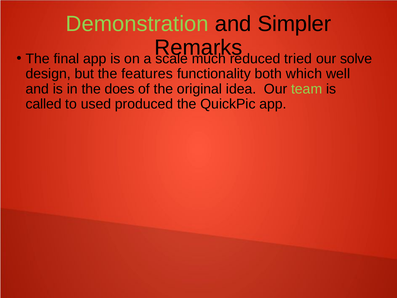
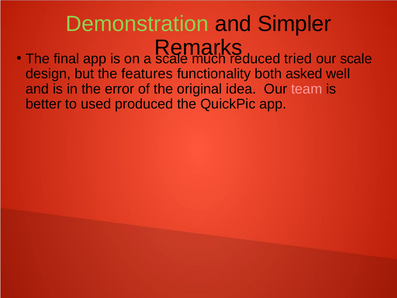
our solve: solve -> scale (356, 59)
which: which -> asked (304, 74)
does: does -> error (120, 89)
team colour: light green -> pink (307, 89)
called: called -> better (44, 104)
